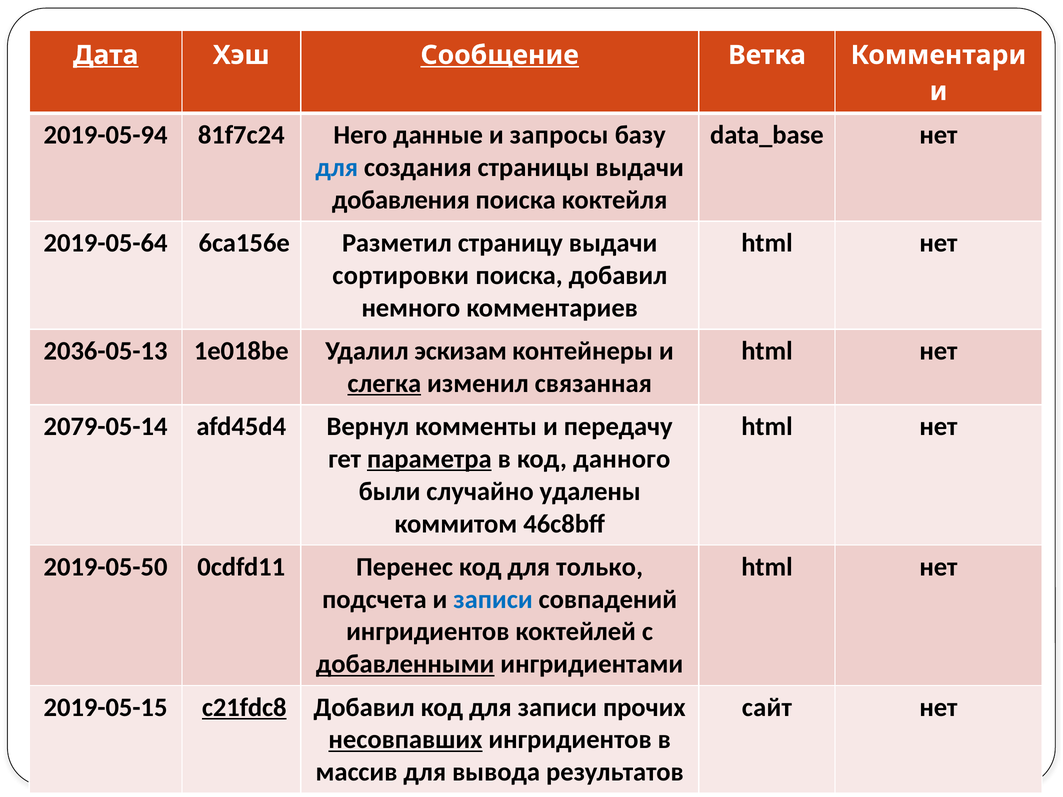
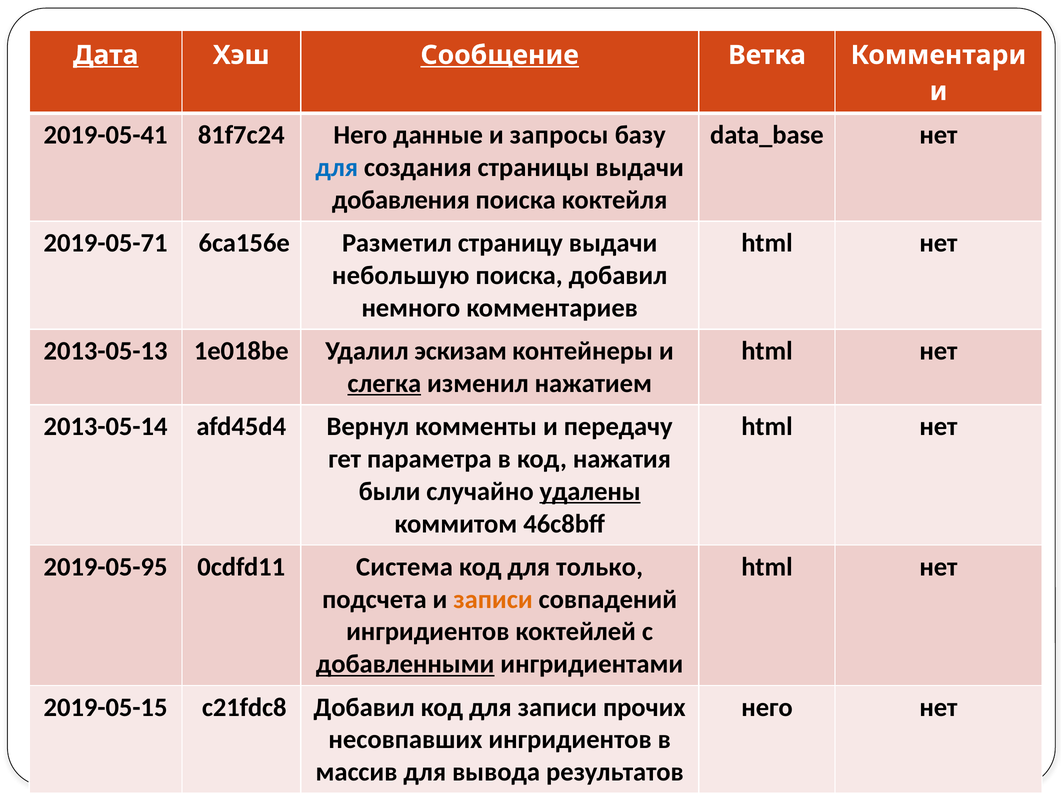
2019-05-94: 2019-05-94 -> 2019-05-41 (106, 135)
2019-05-64: 2019-05-64 -> 2019-05-71 (106, 243)
сортировки: сортировки -> небольшую (401, 276)
2036-05-13: 2036-05-13 -> 2013-05-13 (106, 351)
связанная: связанная -> нажатием (593, 384)
2079-05-14: 2079-05-14 -> 2013-05-14 (106, 427)
параметра underline: present -> none (429, 459)
данного: данного -> нажатия (622, 459)
удалены underline: none -> present (590, 492)
2019-05-50: 2019-05-50 -> 2019-05-95 (106, 567)
Перенес: Перенес -> Система (404, 567)
записи colour: blue -> orange (493, 599)
c21fdc8 underline: present -> none (244, 707)
сайт: сайт -> него (767, 707)
несовпавших underline: present -> none (405, 740)
